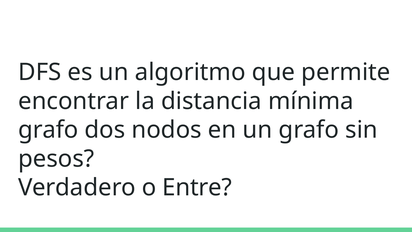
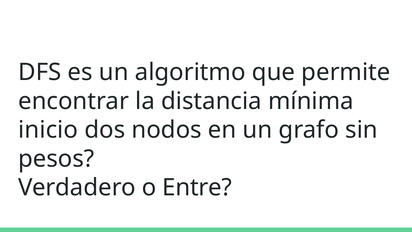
grafo: grafo -> inicio (48, 130)
